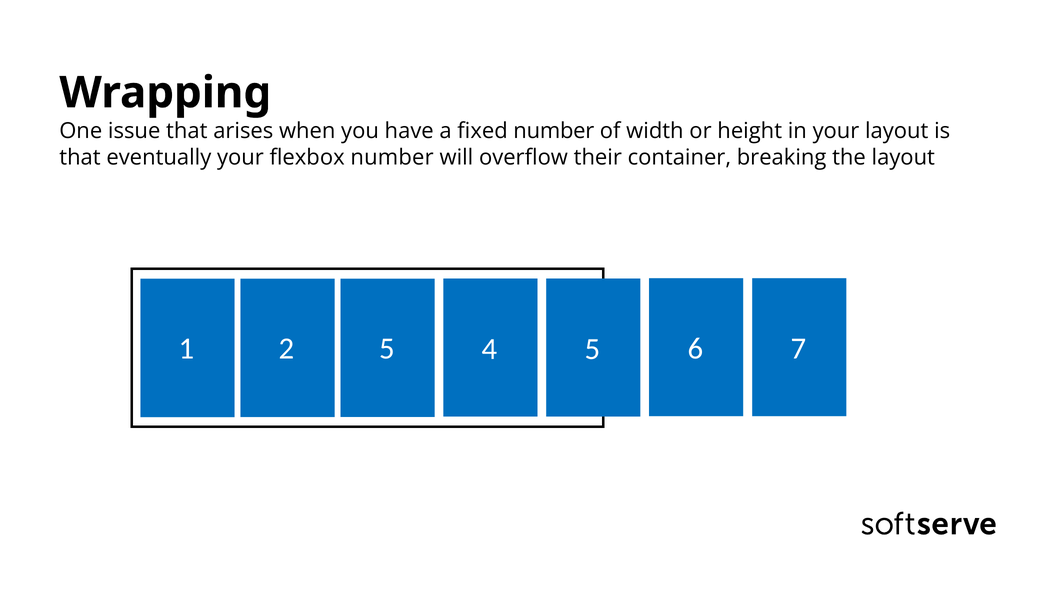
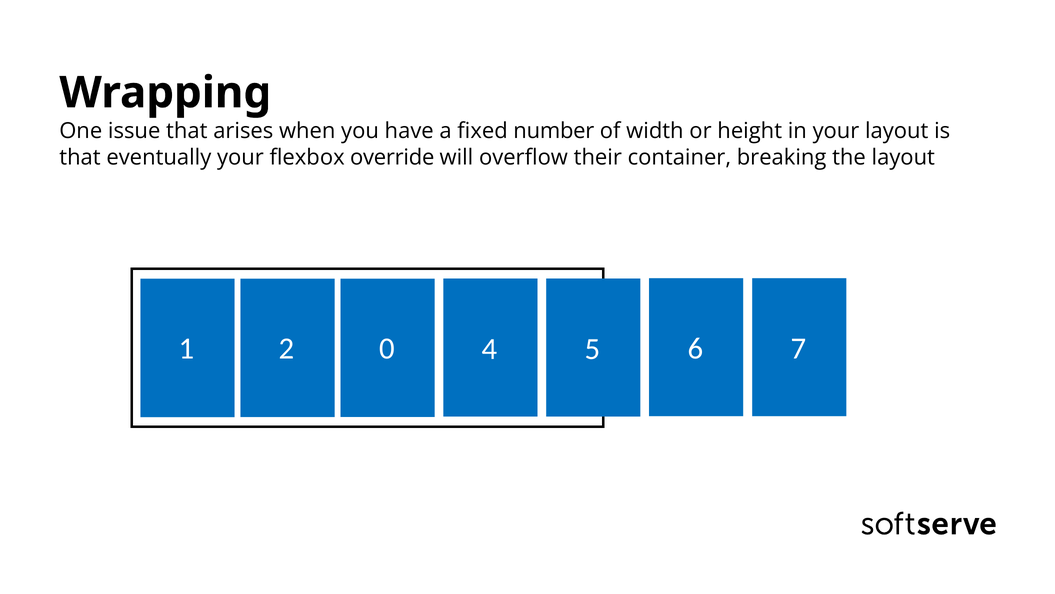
flexbox number: number -> override (392, 157)
2 5: 5 -> 0 (387, 348)
